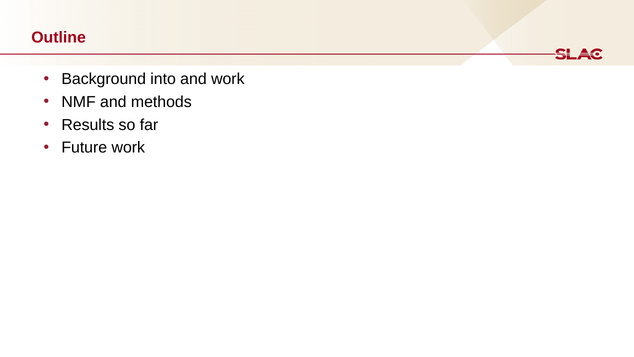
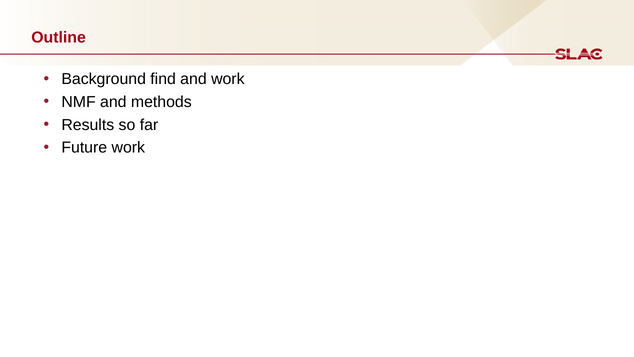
into: into -> find (163, 79)
